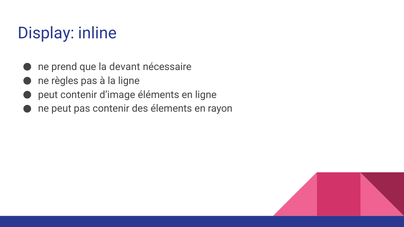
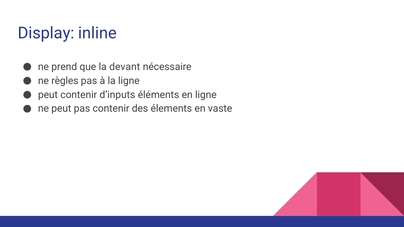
d’image: d’image -> d’inputs (117, 95)
rayon: rayon -> vaste (220, 109)
